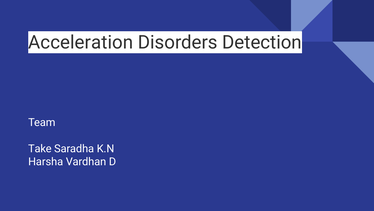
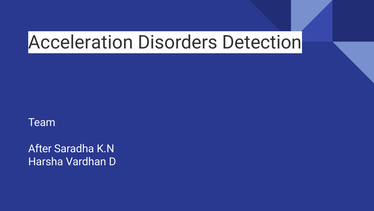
Take: Take -> After (40, 148)
